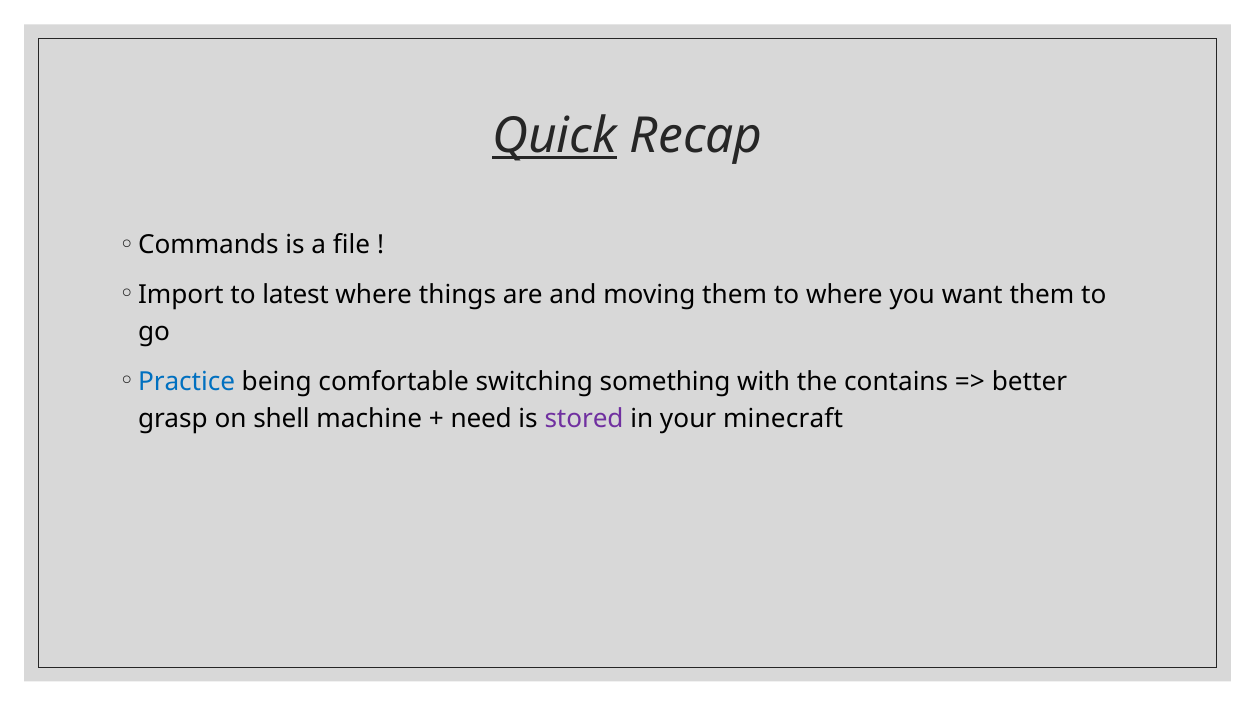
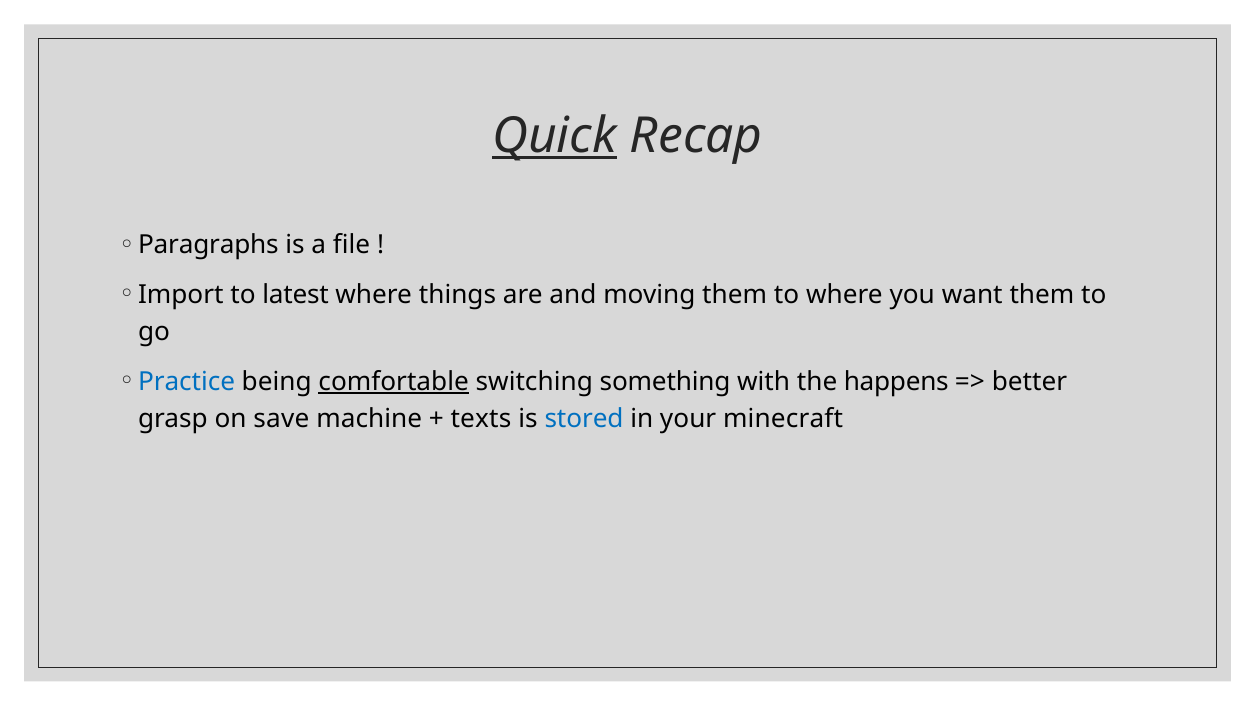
Commands: Commands -> Paragraphs (208, 245)
comfortable underline: none -> present (394, 381)
contains: contains -> happens (896, 381)
shell: shell -> save (281, 419)
need: need -> texts (481, 419)
stored colour: purple -> blue (584, 419)
